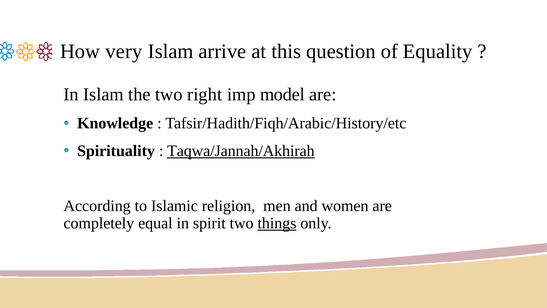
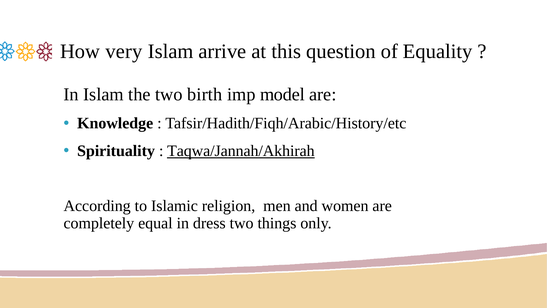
right: right -> birth (205, 95)
spirit: spirit -> dress (209, 223)
things underline: present -> none (277, 223)
